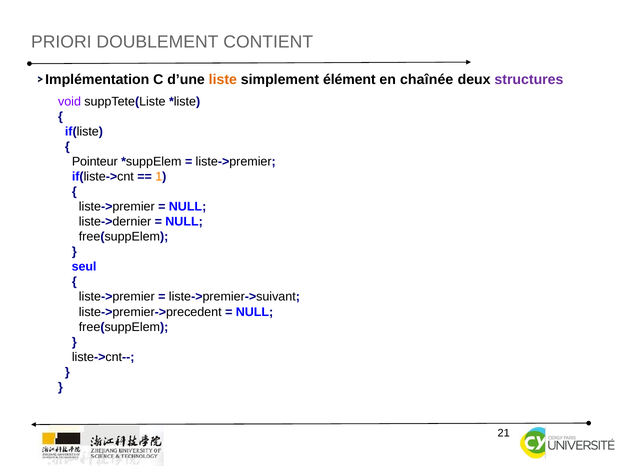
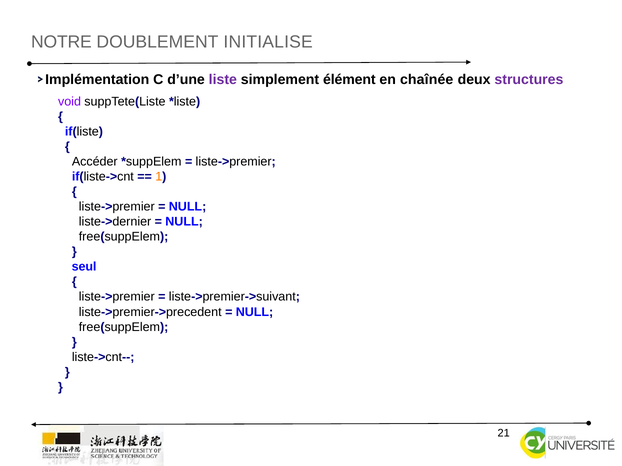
PRIORI: PRIORI -> NOTRE (61, 42)
CONTIENT: CONTIENT -> INITIALISE (268, 42)
liste colour: orange -> purple (223, 80)
Pointeur: Pointeur -> Accéder (95, 162)
